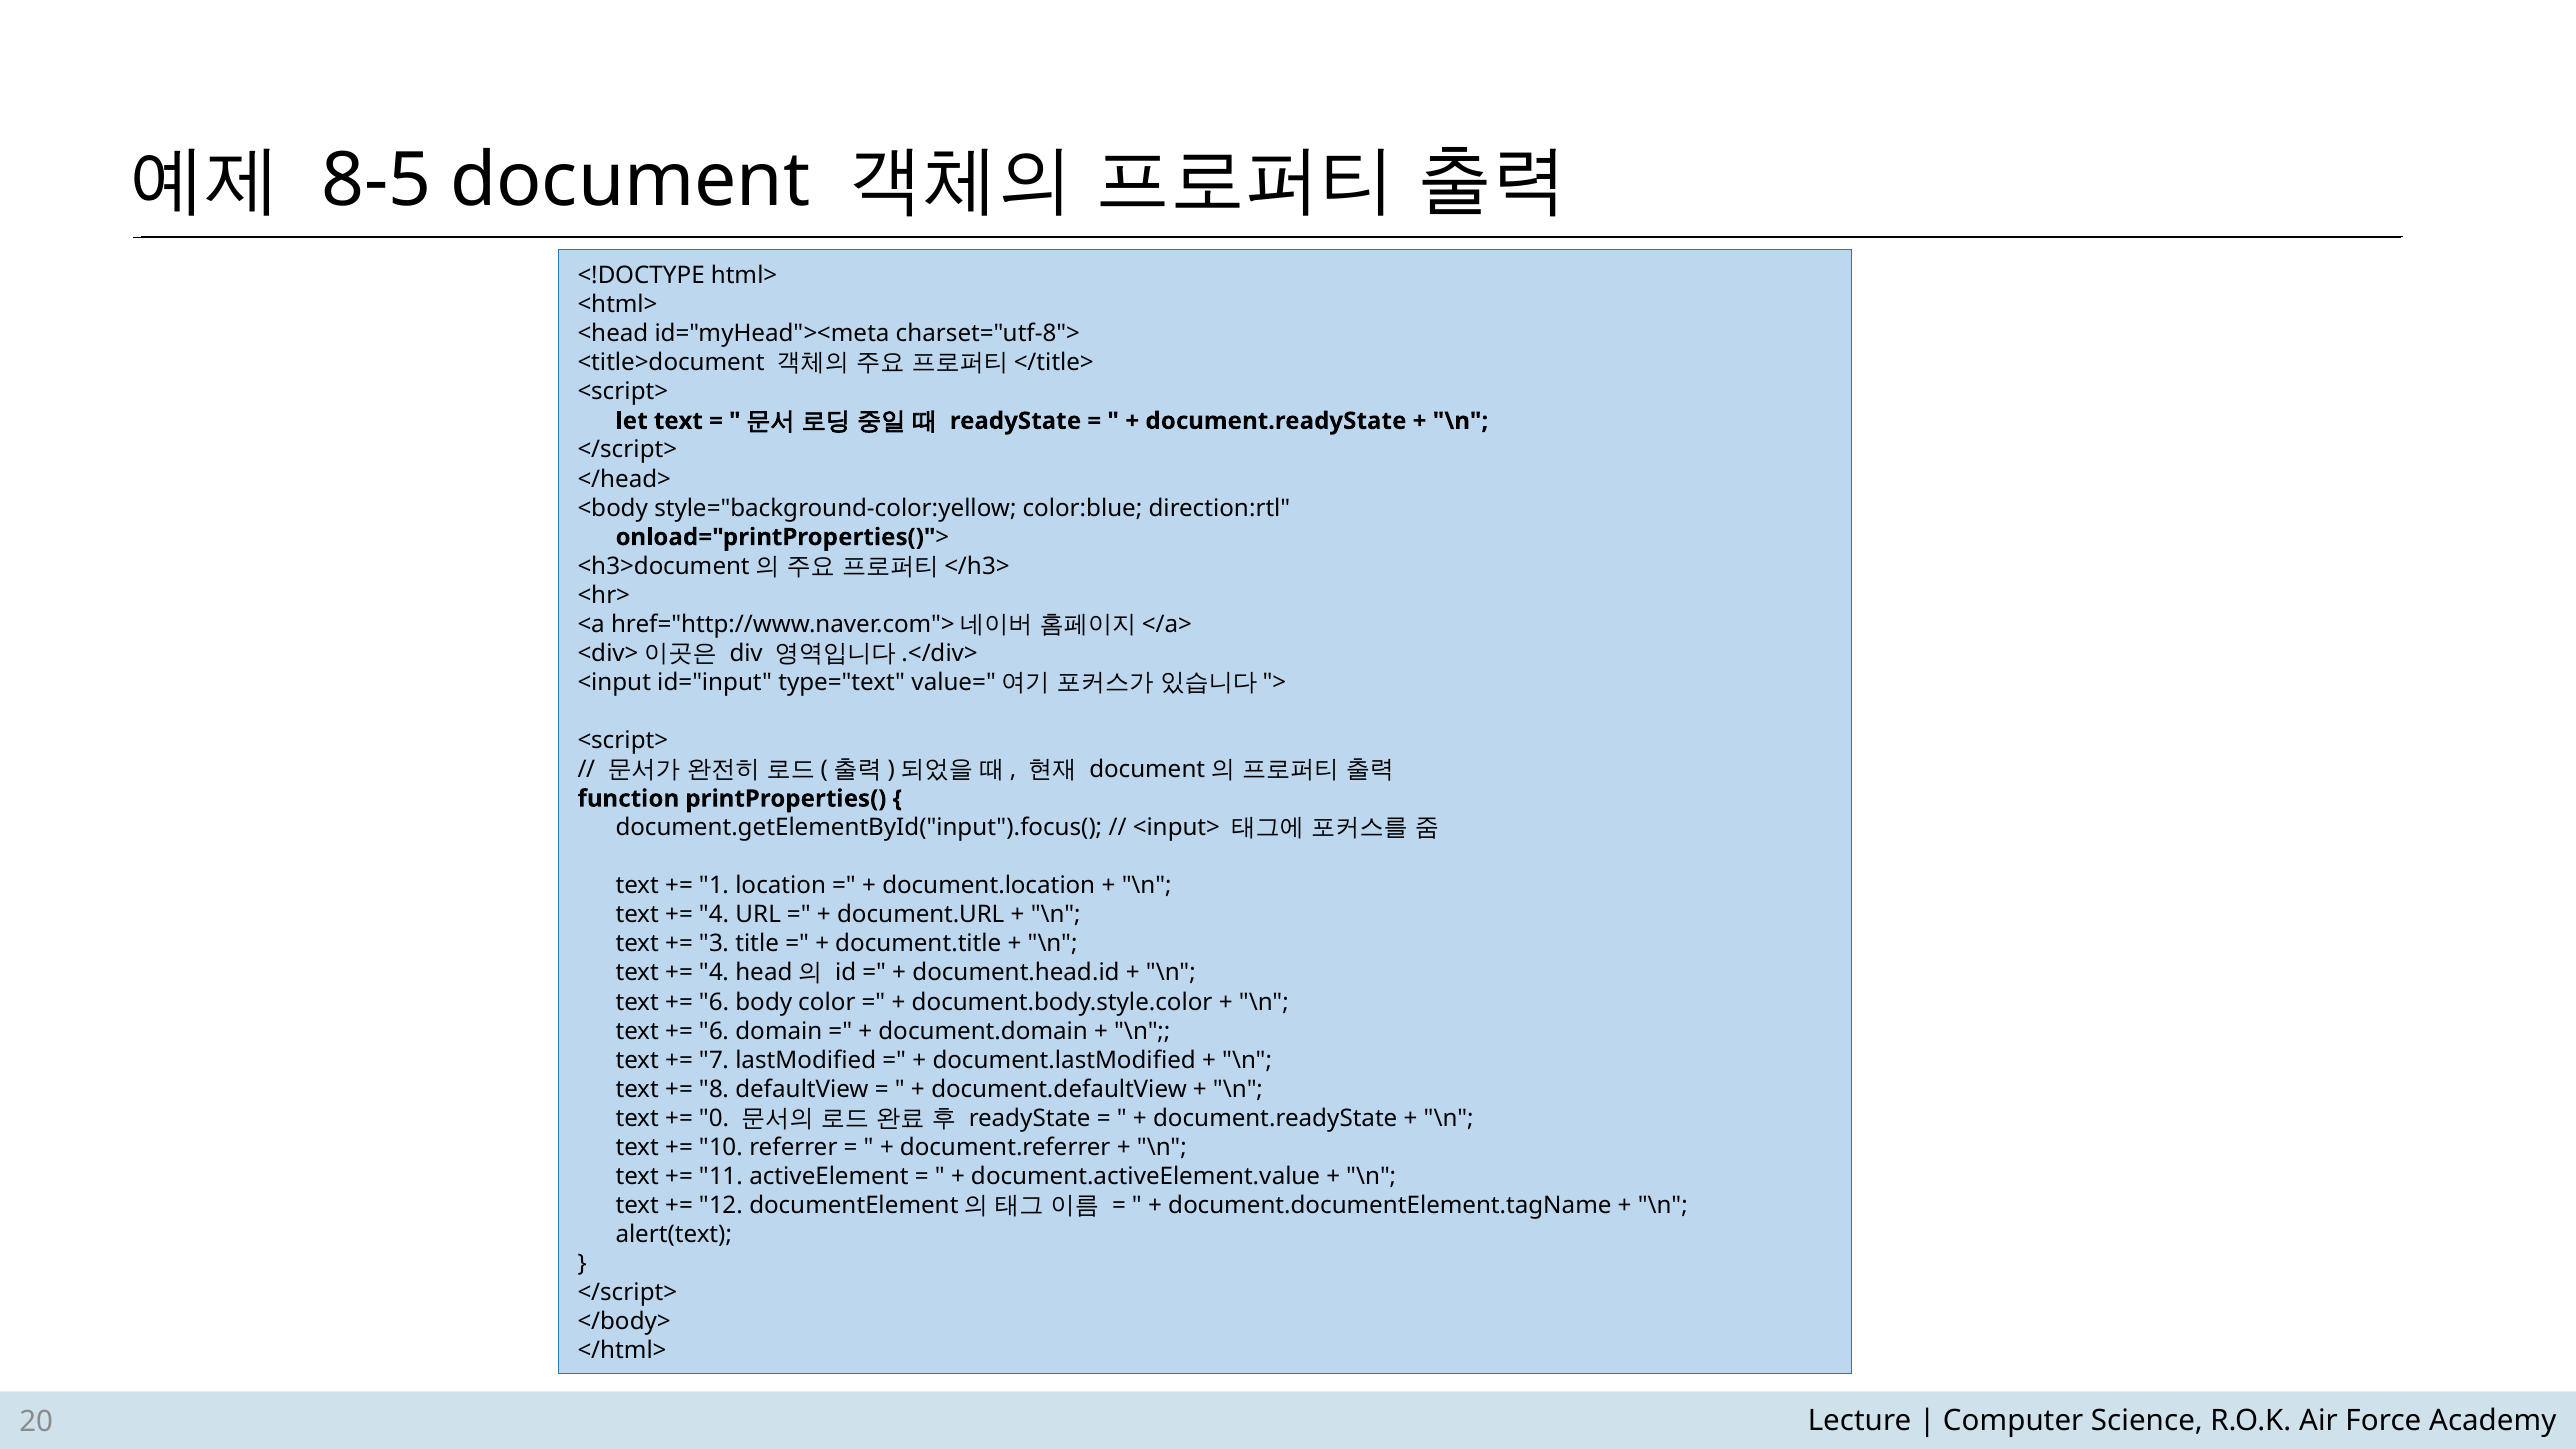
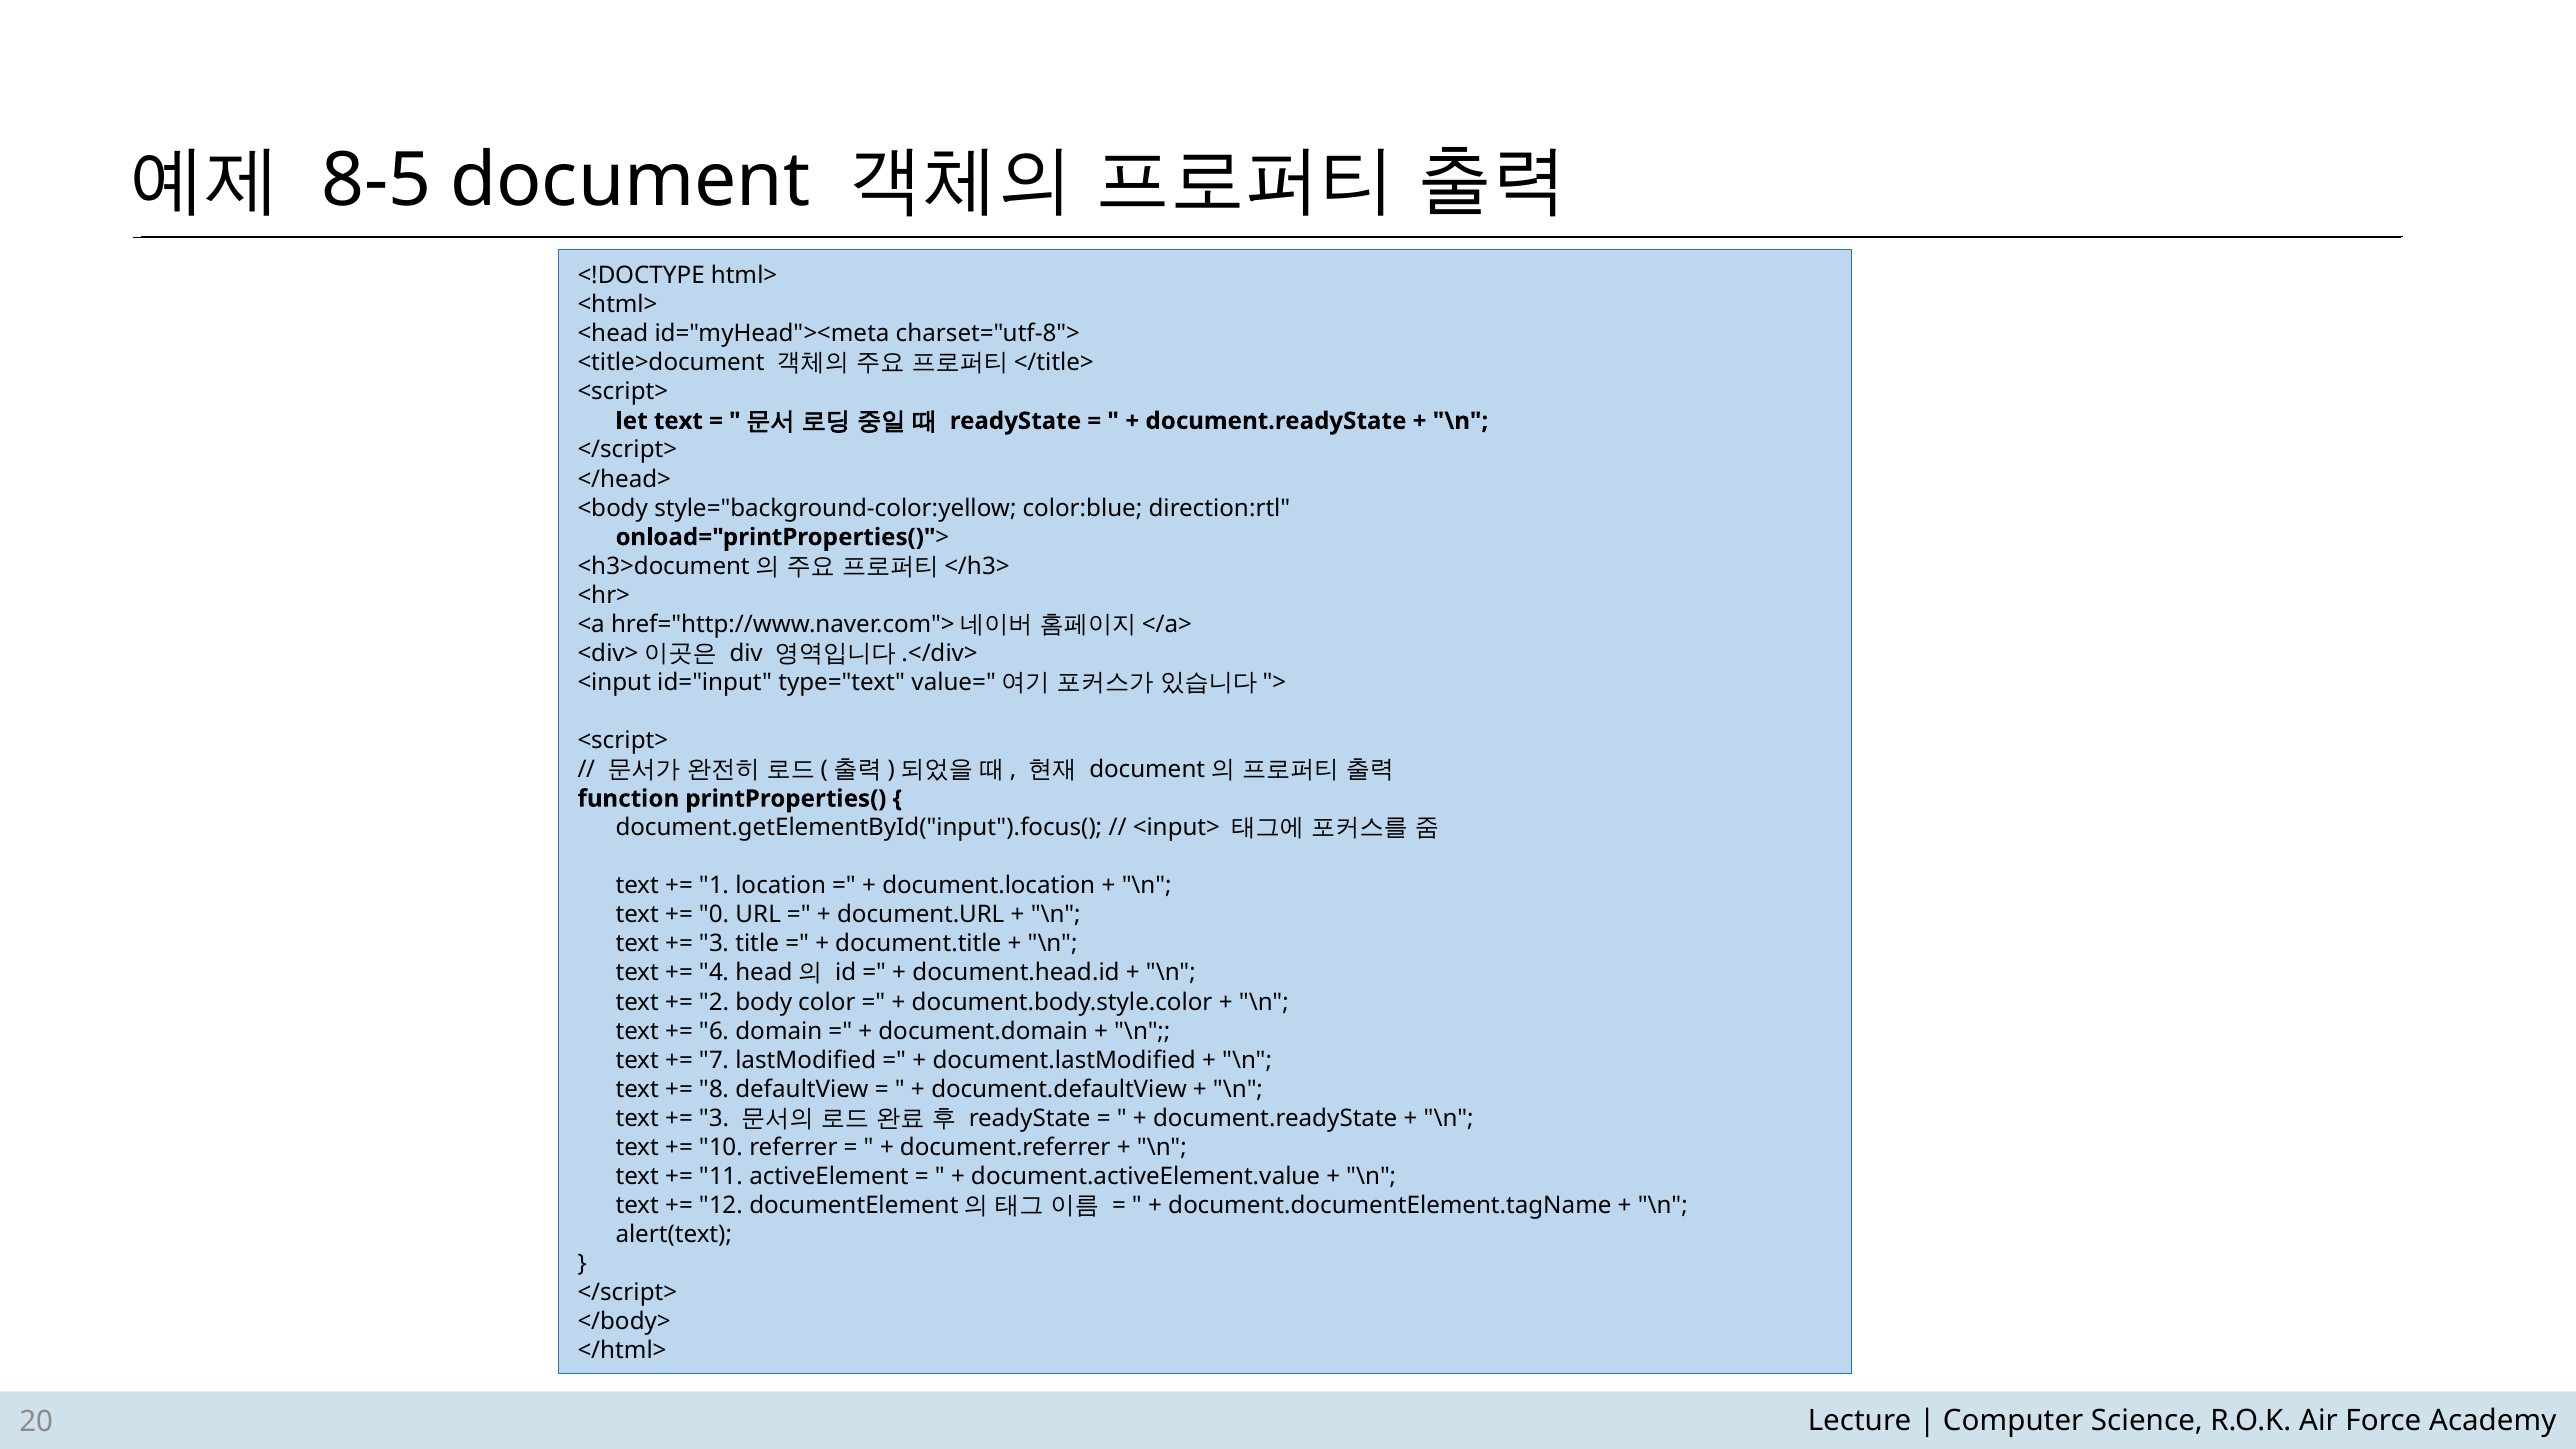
4: 4 -> 0 (714, 915)
6: 6 -> 2 (714, 1002)
0: 0 -> 3 (714, 1118)
